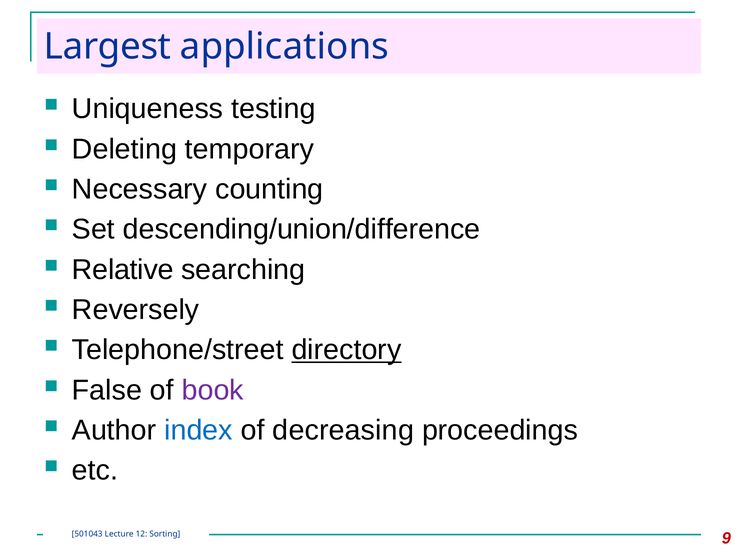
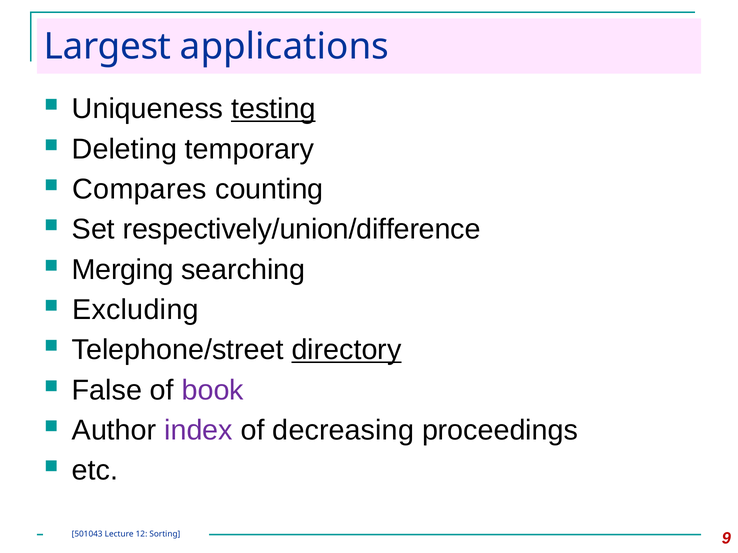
testing underline: none -> present (273, 109)
Necessary: Necessary -> Compares (139, 189)
descending/union/difference: descending/union/difference -> respectively/union/difference (302, 230)
Relative: Relative -> Merging (123, 270)
Reversely: Reversely -> Excluding (135, 310)
index colour: blue -> purple (198, 431)
